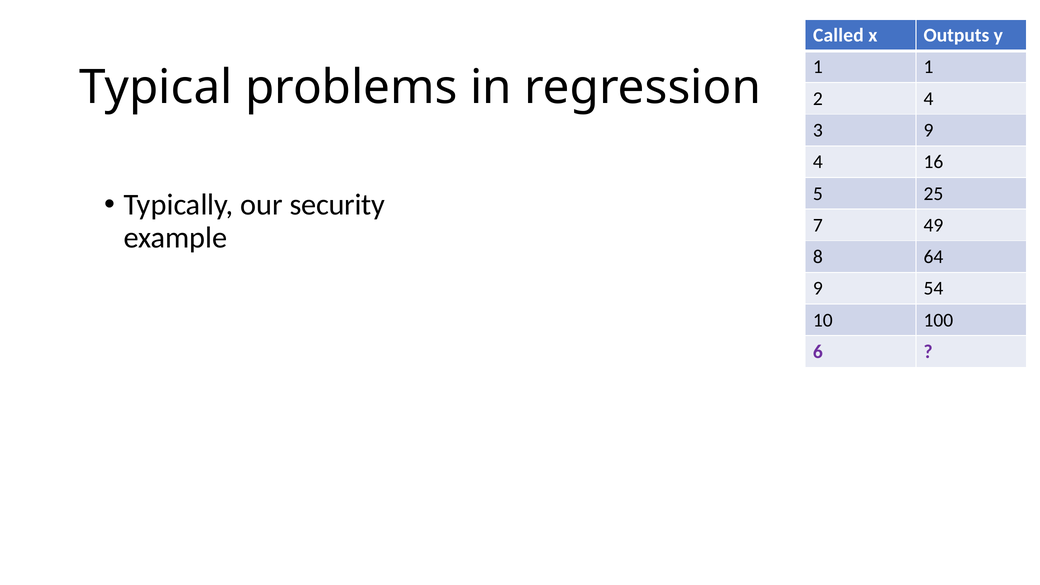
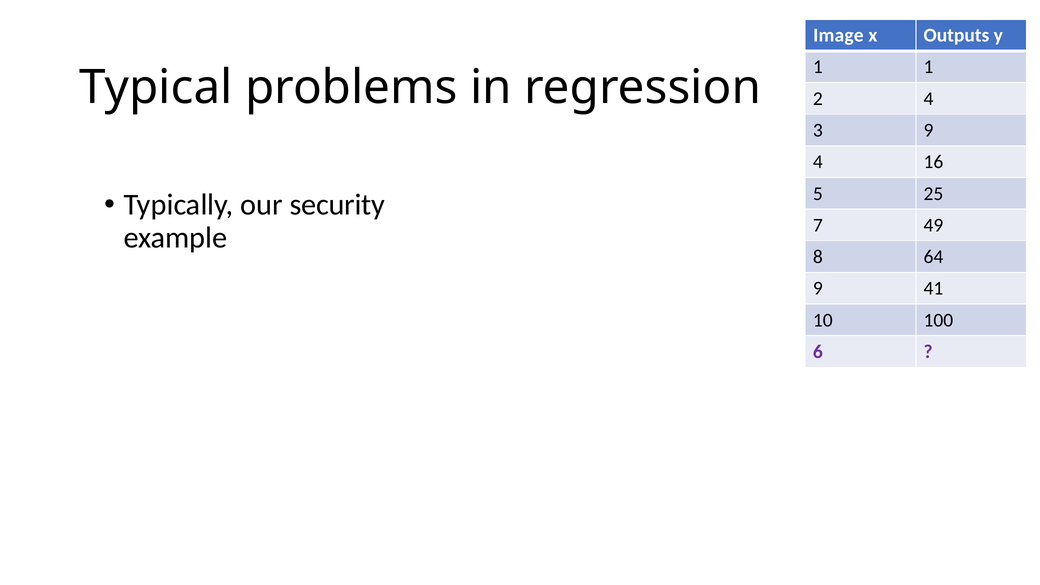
Called: Called -> Image (838, 35)
54: 54 -> 41 (933, 288)
